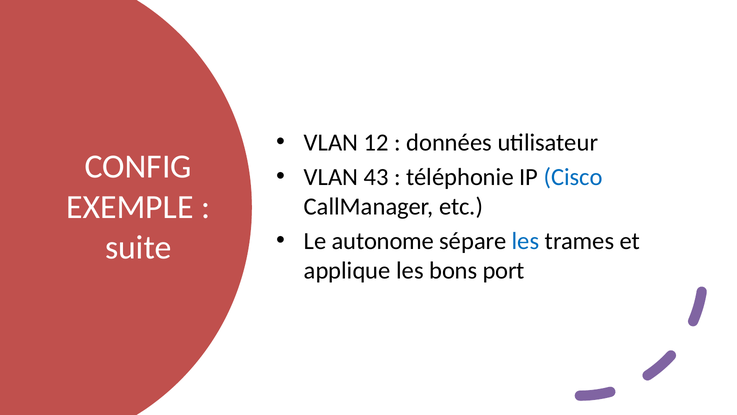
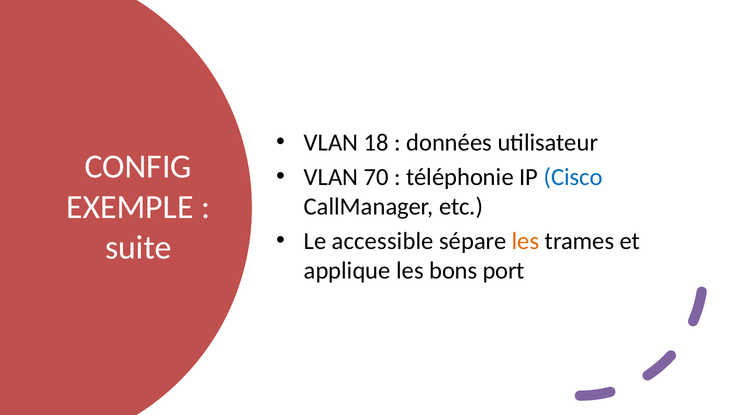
12: 12 -> 18 (376, 142)
43: 43 -> 70 (376, 177)
autonome: autonome -> accessible (383, 241)
les colour: blue -> orange (526, 241)
